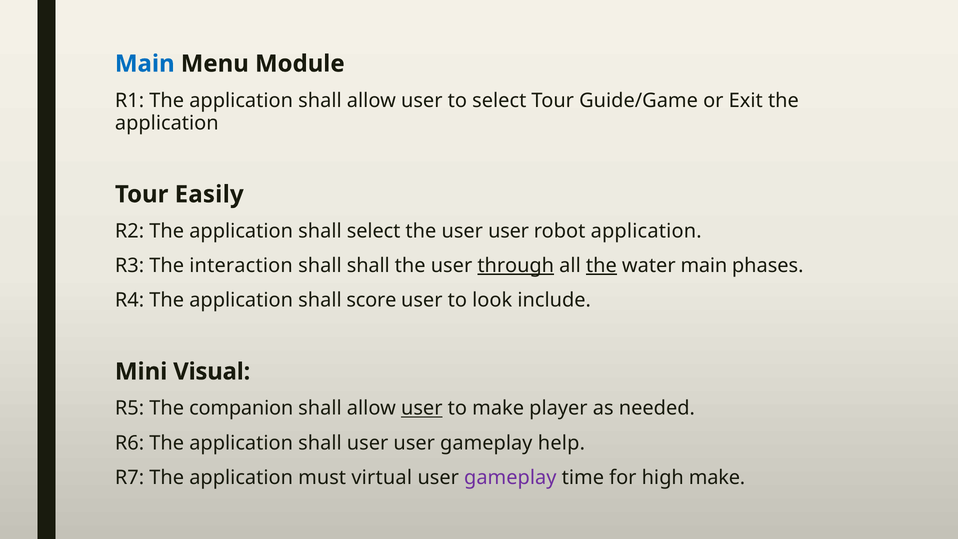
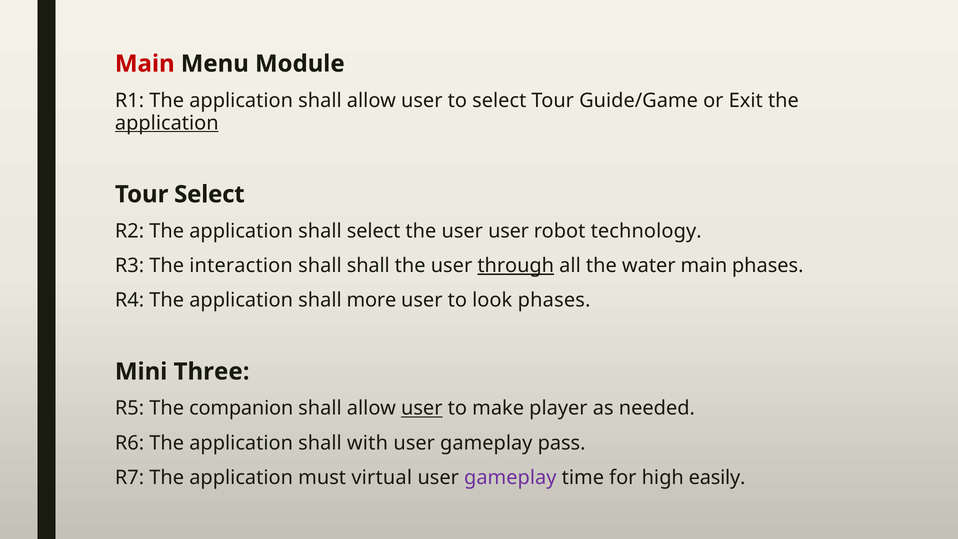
Main colour: blue -> red (145, 64)
application underline: none -> present (167, 123)
Tour Easily: Easily -> Select (209, 194)
robot application: application -> technology (646, 231)
the underline: present -> none (601, 266)
score: score -> more (371, 300)
look include: include -> phases (554, 300)
Visual: Visual -> Three (212, 372)
shall user: user -> with (367, 443)
help: help -> pass (562, 443)
high make: make -> easily (717, 477)
